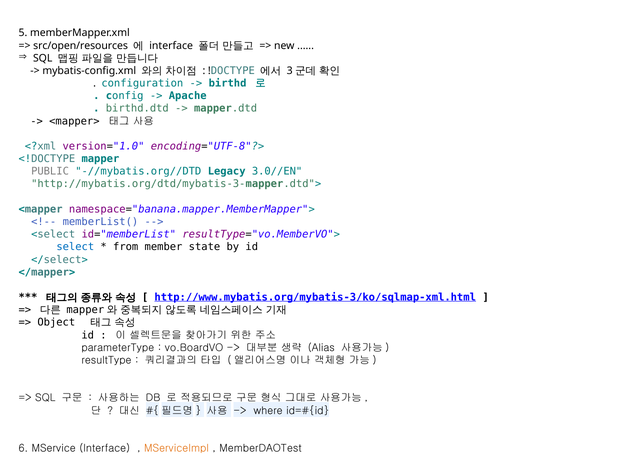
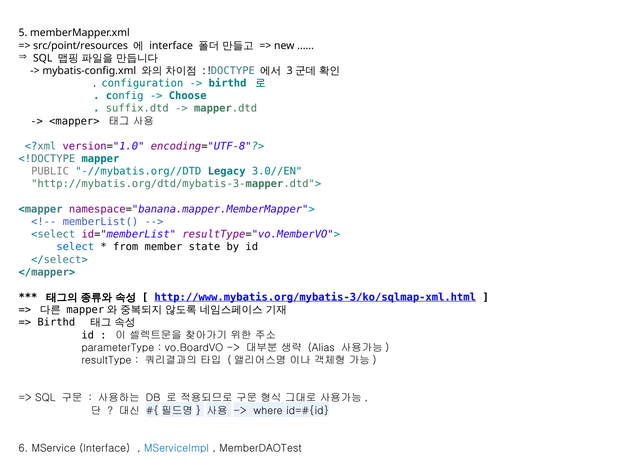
src/open/resources: src/open/resources -> src/point/resources (81, 46)
Apache: Apache -> Choose (188, 96)
birthd.dtd: birthd.dtd -> suffix.dtd (137, 108)
Object: Object -> Birthd (56, 322)
MServiceImpl colour: orange -> blue (176, 448)
